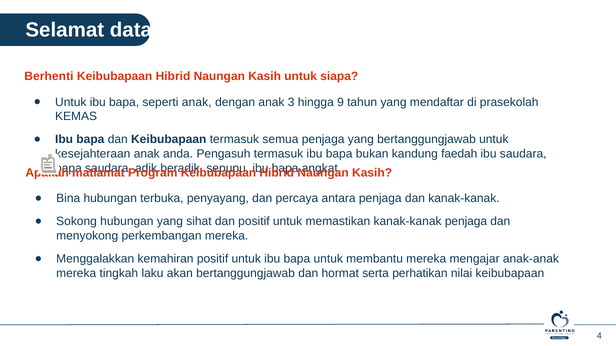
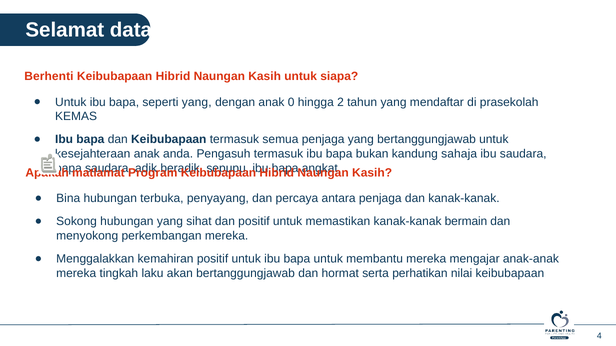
seperti anak: anak -> yang (197, 102)
3: 3 -> 0 (291, 102)
9: 9 -> 2 (340, 102)
faedah: faedah -> sahaja (459, 154)
kanak-kanak penjaga: penjaga -> bermain (466, 222)
